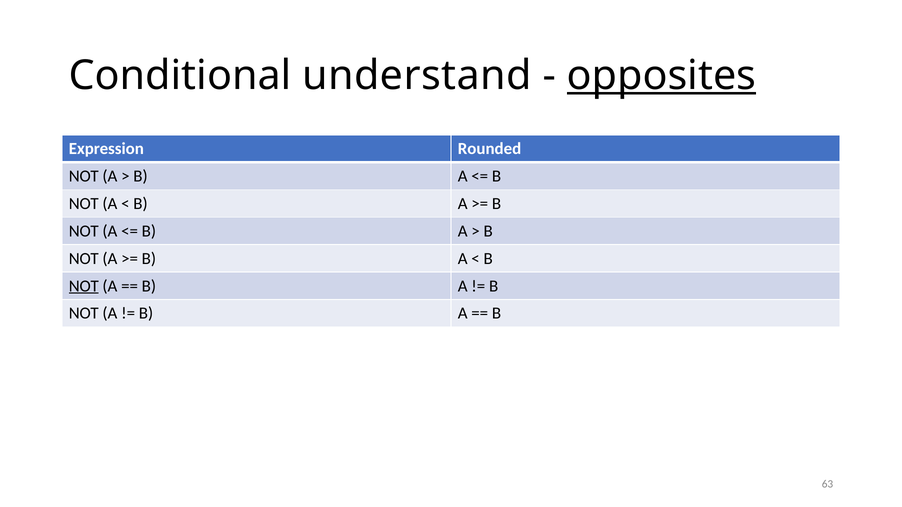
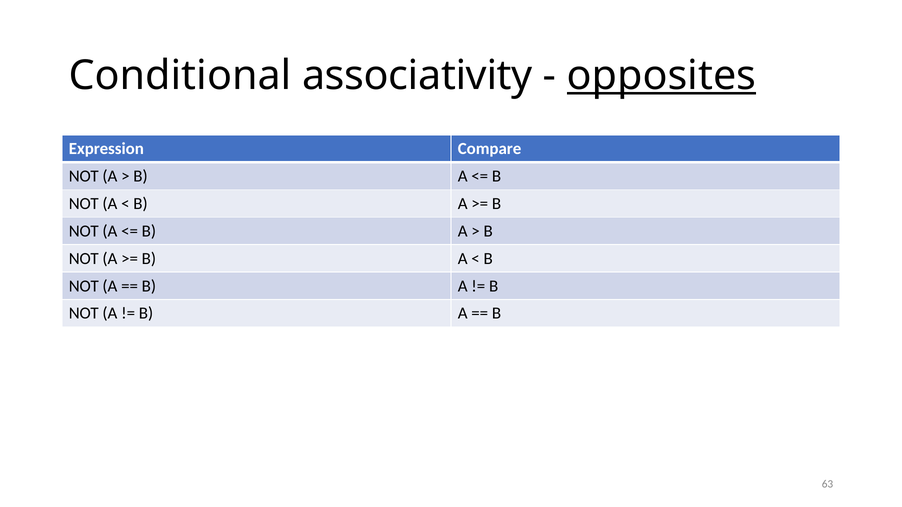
understand: understand -> associativity (417, 76)
Rounded: Rounded -> Compare (490, 149)
NOT underline: present -> none (84, 286)
